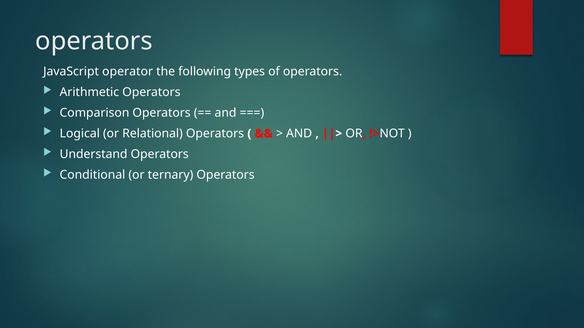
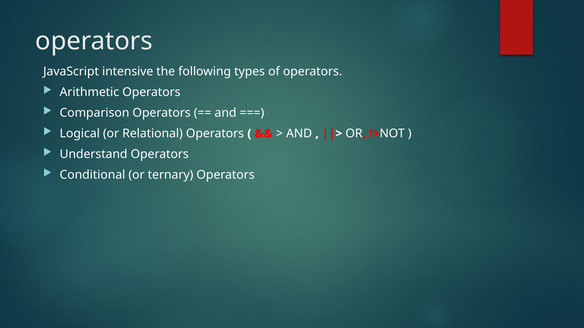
operator: operator -> intensive (128, 72)
